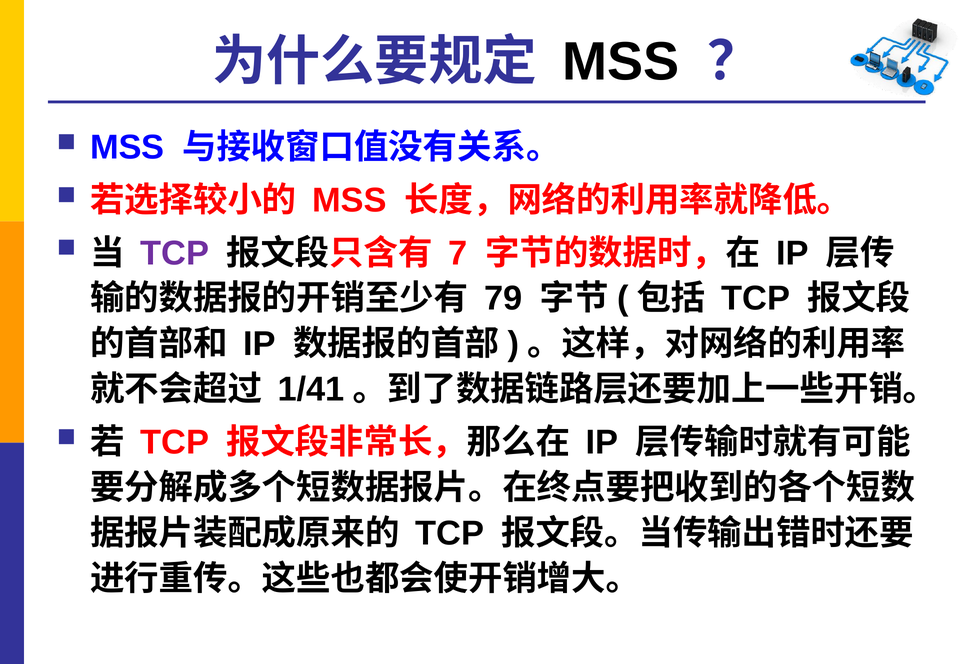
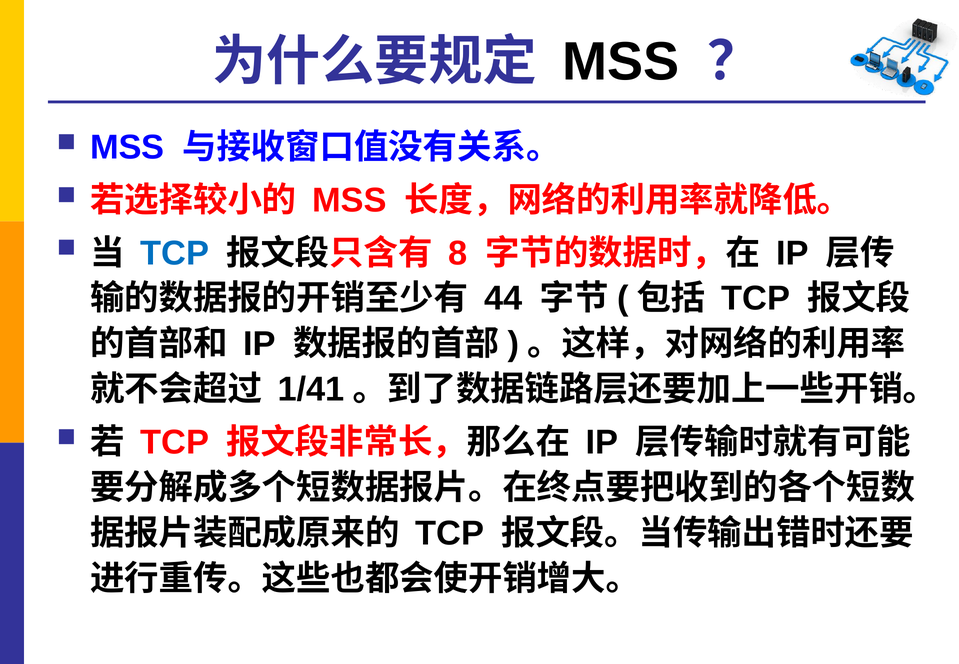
TCP colour: purple -> blue (175, 253)
7: 7 -> 8 (458, 253)
79: 79 -> 44 (503, 299)
